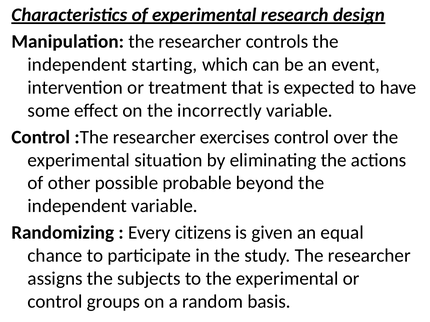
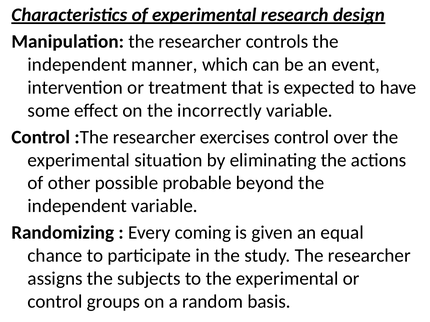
starting: starting -> manner (164, 65)
citizens: citizens -> coming (203, 233)
